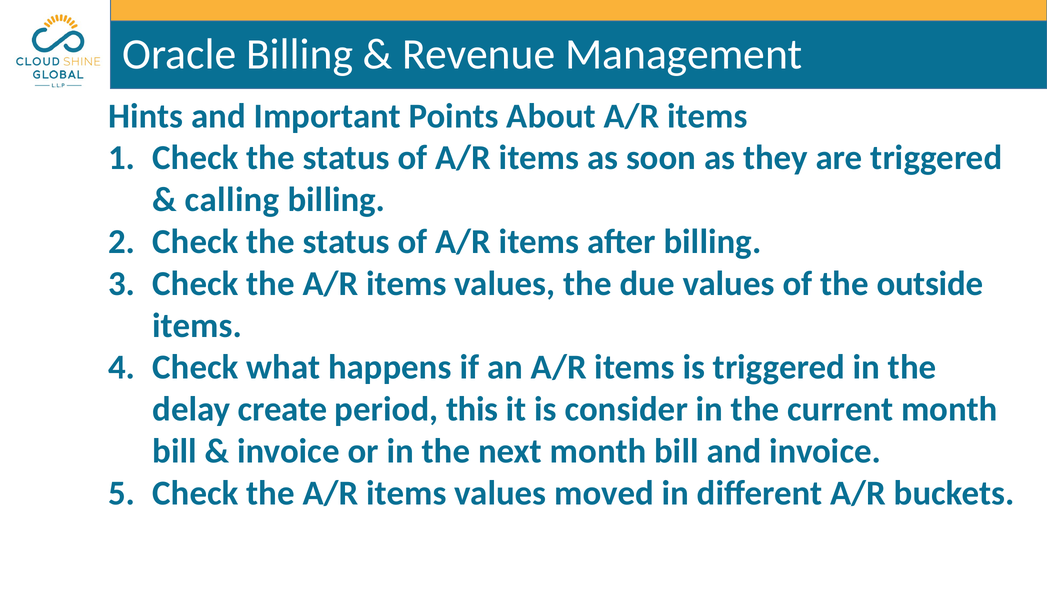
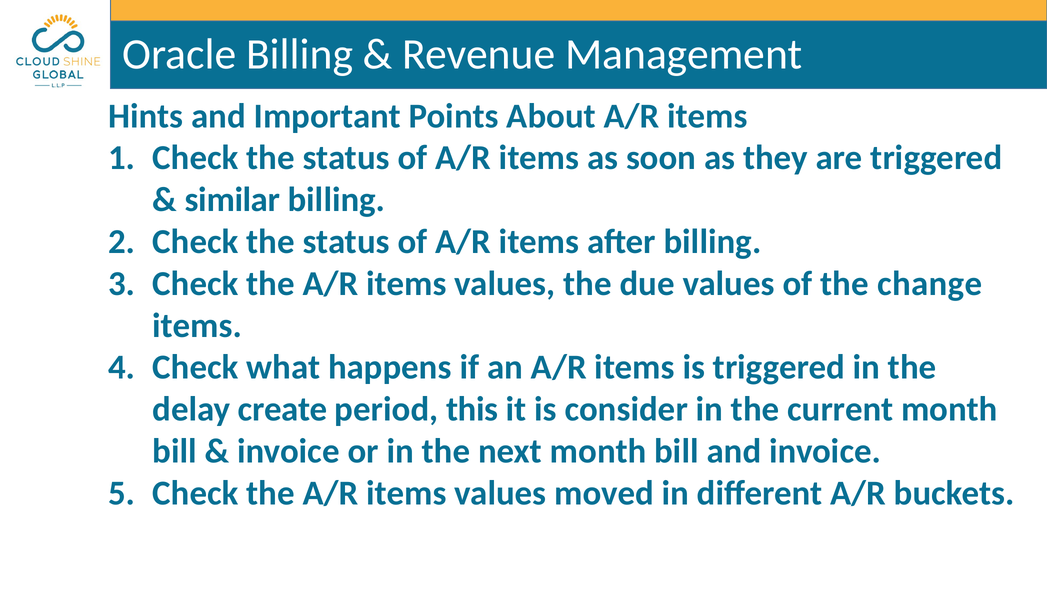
calling: calling -> similar (233, 200)
outside: outside -> change (930, 284)
